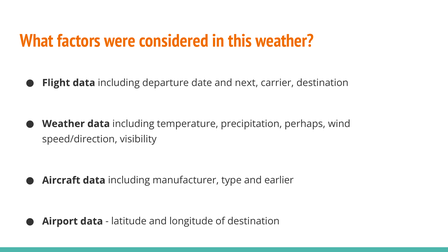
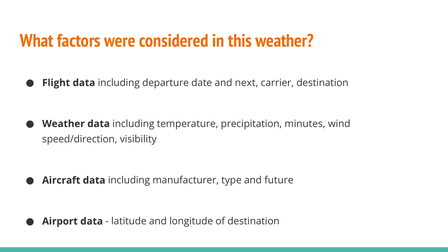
perhaps: perhaps -> minutes (305, 124)
earlier: earlier -> future (279, 180)
